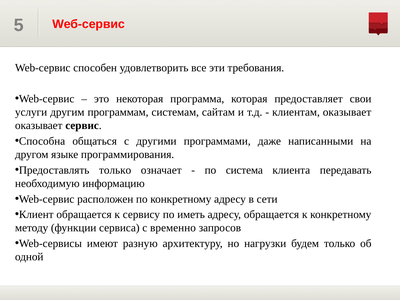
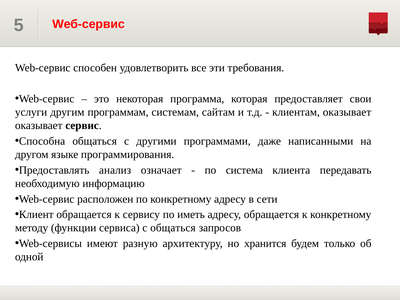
Предоставлять только: только -> анализ (115, 170)
с временно: временно -> общаться (173, 228)
нагрузки: нагрузки -> хранится (265, 244)
